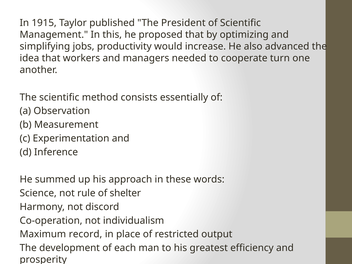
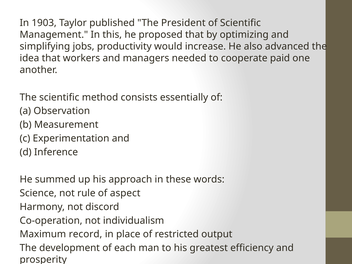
1915: 1915 -> 1903 (44, 23)
turn: turn -> paid (280, 58)
shelter: shelter -> aspect (125, 193)
